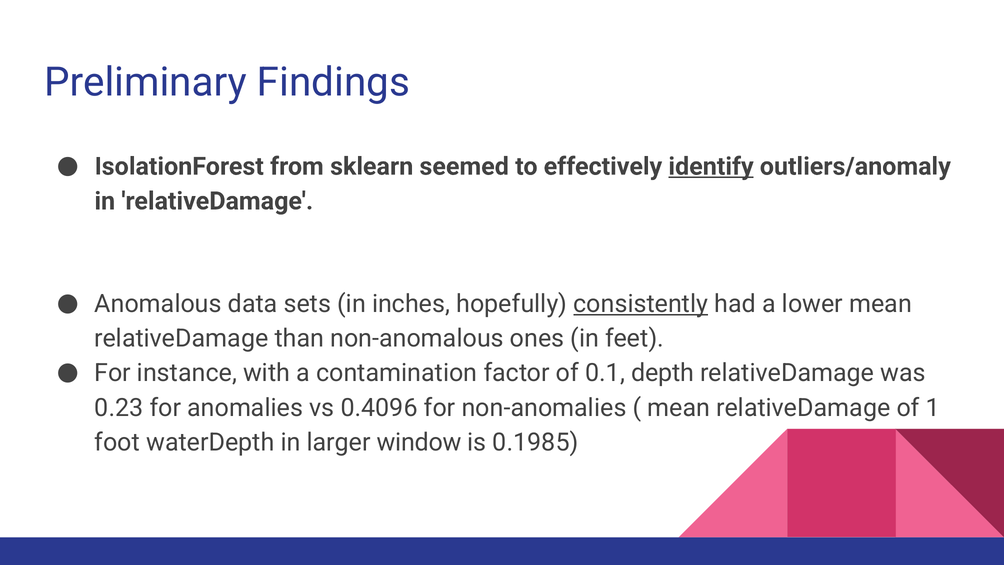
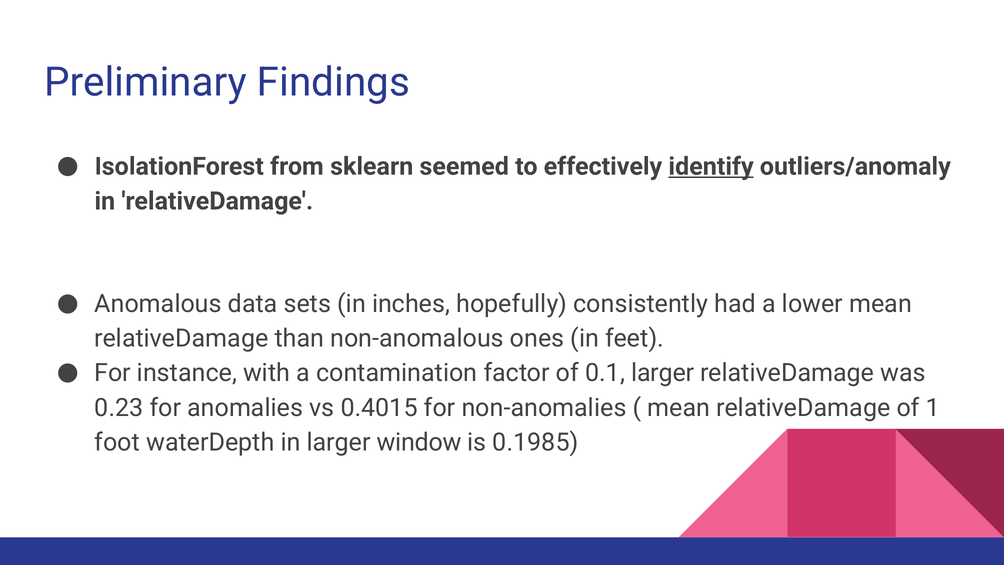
consistently underline: present -> none (641, 304)
0.1 depth: depth -> larger (663, 373)
0.4096: 0.4096 -> 0.4015 (379, 408)
